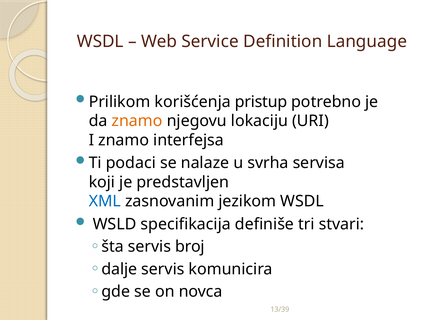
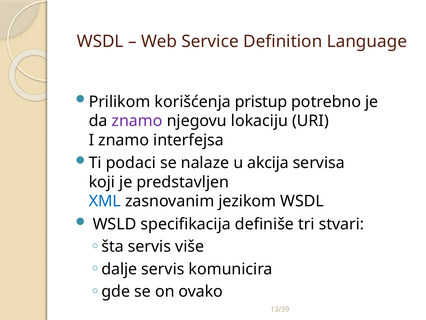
znamo colour: orange -> purple (137, 121)
svrha: svrha -> akcija (268, 163)
broj: broj -> više (190, 246)
novca: novca -> ovako (201, 291)
